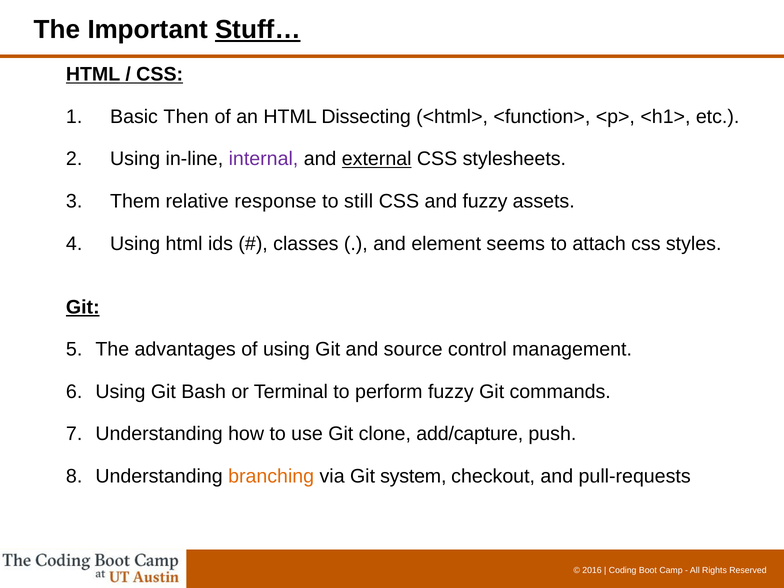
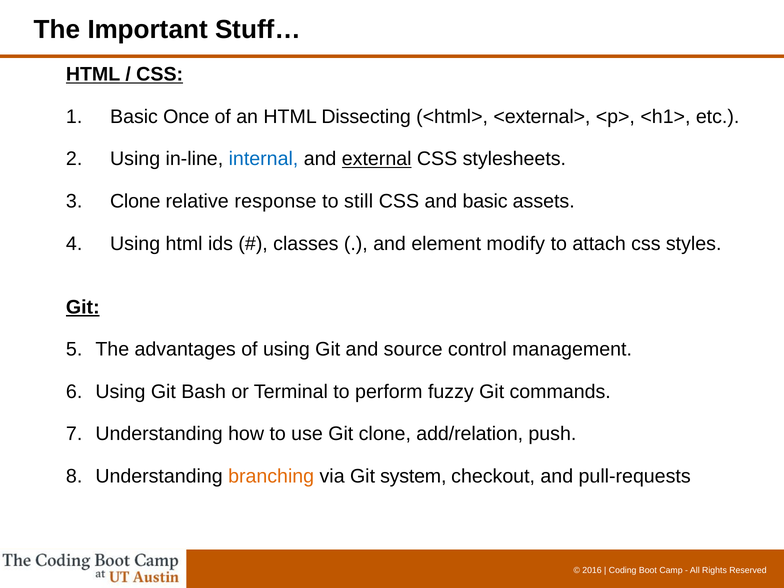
Stuff… underline: present -> none (258, 30)
Then: Then -> Once (186, 117)
<function>: <function> -> <external> (542, 117)
internal colour: purple -> blue (263, 159)
Them: Them -> Clone (135, 201)
and fuzzy: fuzzy -> basic (485, 201)
seems: seems -> modify (516, 244)
add/capture: add/capture -> add/relation (470, 434)
